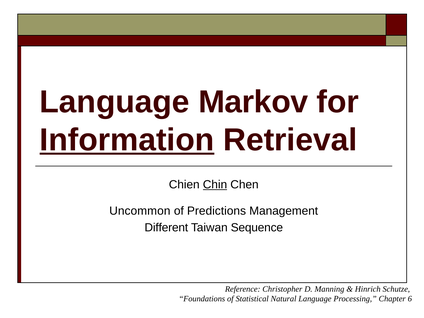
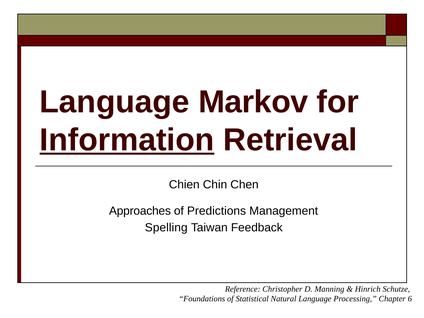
Chin underline: present -> none (215, 185)
Uncommon: Uncommon -> Approaches (140, 211)
Different: Different -> Spelling (166, 228)
Sequence: Sequence -> Feedback (257, 228)
